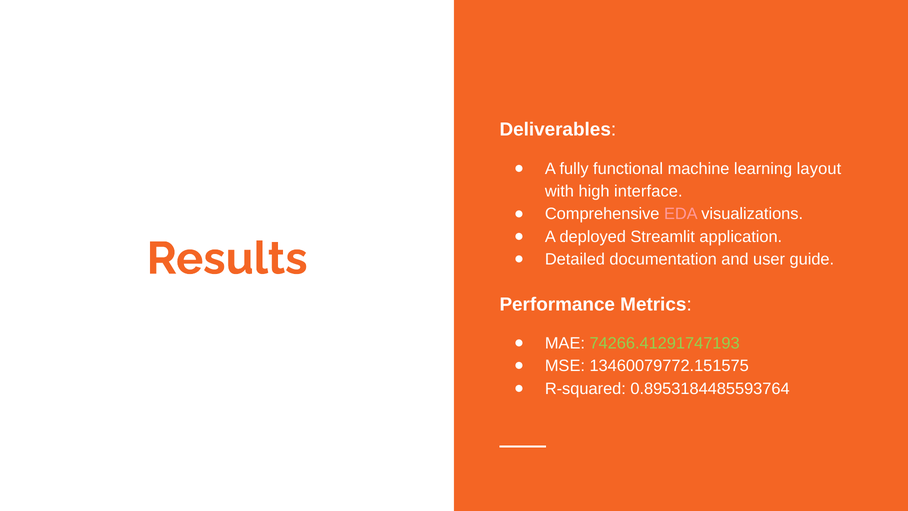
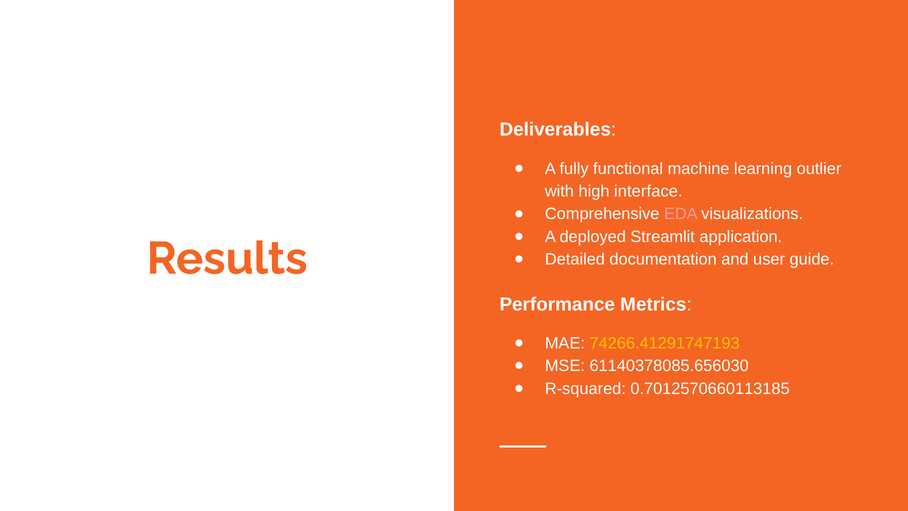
layout: layout -> outlier (819, 169)
74266.41291747193 colour: light green -> yellow (665, 343)
13460079772.151575: 13460079772.151575 -> 61140378085.656030 (669, 366)
0.8953184485593764: 0.8953184485593764 -> 0.7012570660113185 (710, 388)
